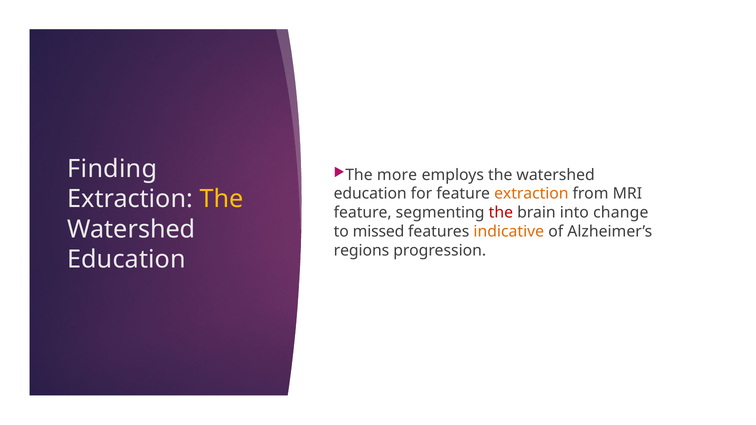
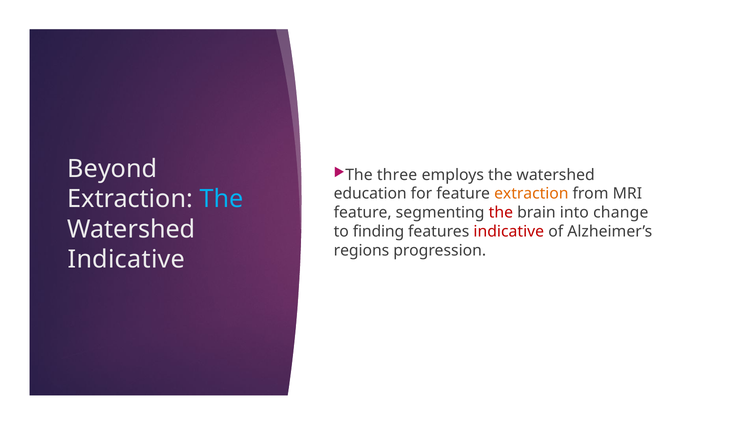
Finding: Finding -> Beyond (112, 169)
more: more -> three (397, 175)
The colour: yellow -> light blue (222, 199)
missed: missed -> finding (379, 232)
indicative colour: orange -> red (509, 232)
Education: Education -> Indicative (126, 260)
